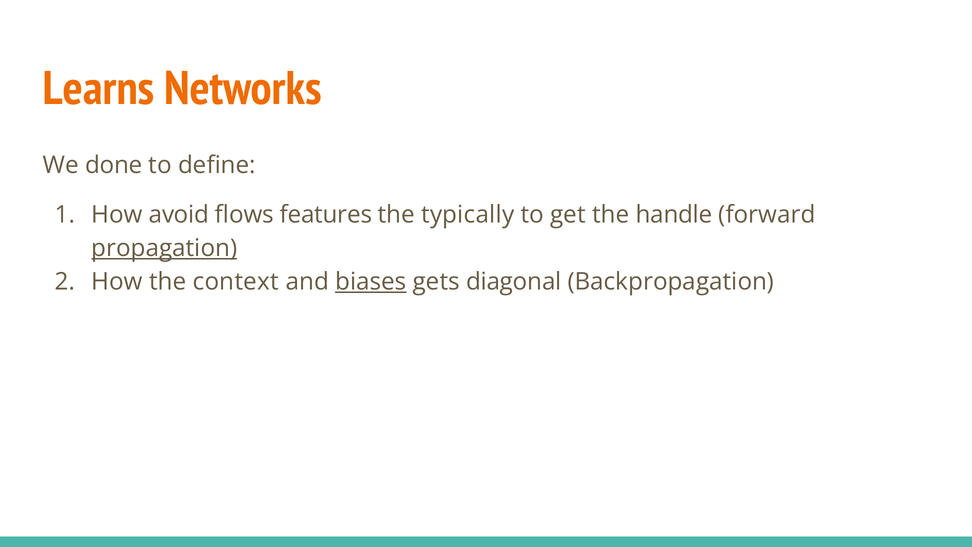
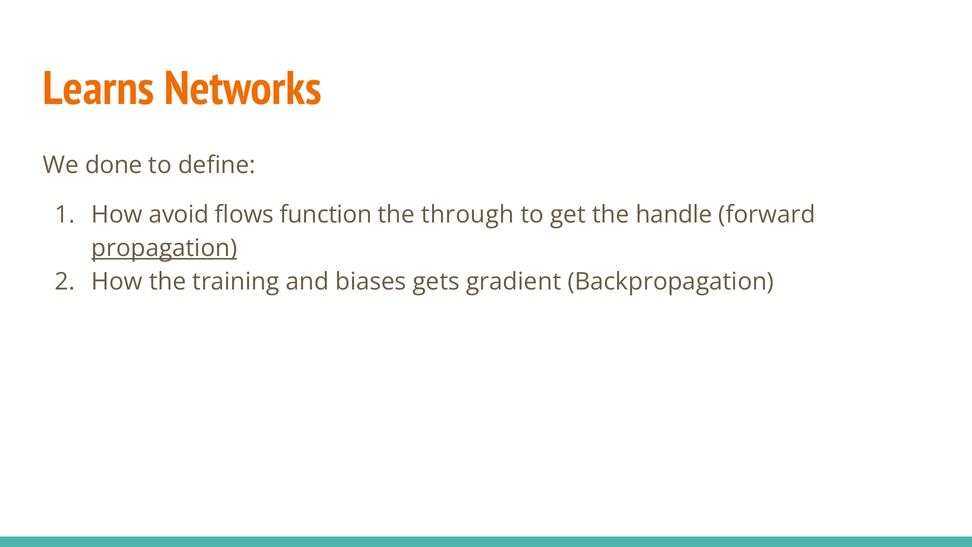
features: features -> function (326, 215)
typically: typically -> through (468, 215)
context: context -> training (236, 282)
biases underline: present -> none (371, 282)
diagonal: diagonal -> gradient (514, 282)
